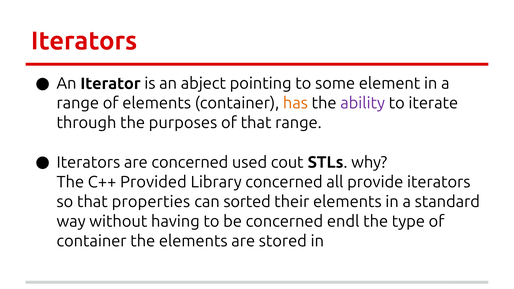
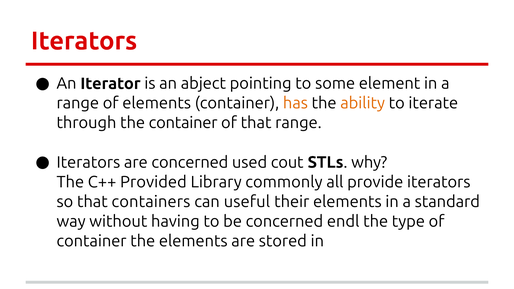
ability colour: purple -> orange (363, 103)
the purposes: purposes -> container (183, 123)
Library concerned: concerned -> commonly (284, 182)
properties: properties -> containers (151, 202)
sorted: sorted -> useful (247, 202)
